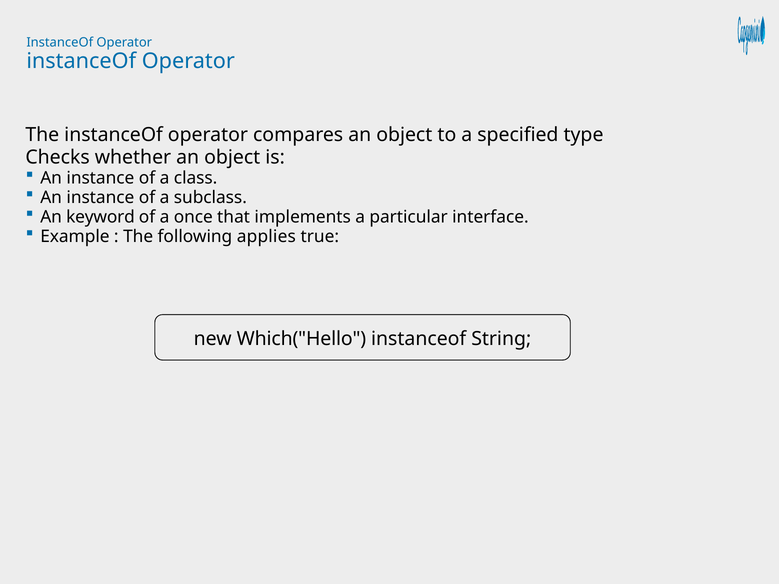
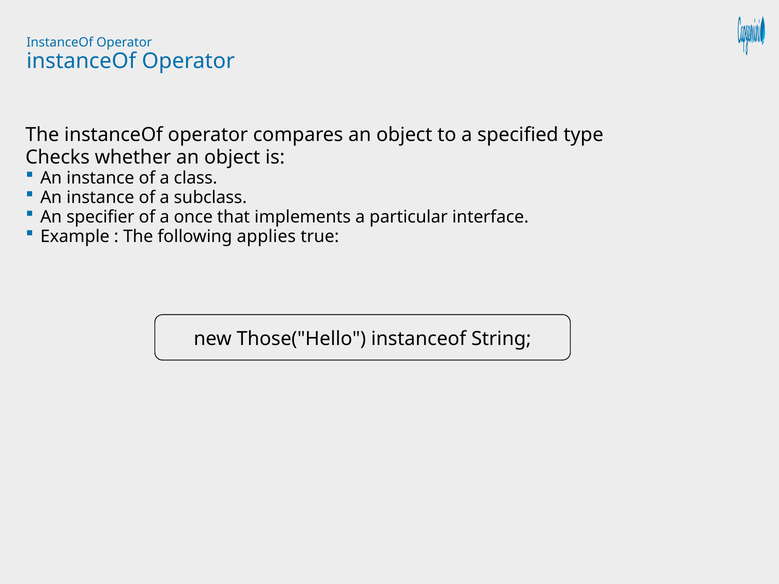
keyword: keyword -> specifier (100, 217)
Which("Hello: Which("Hello -> Those("Hello (301, 339)
